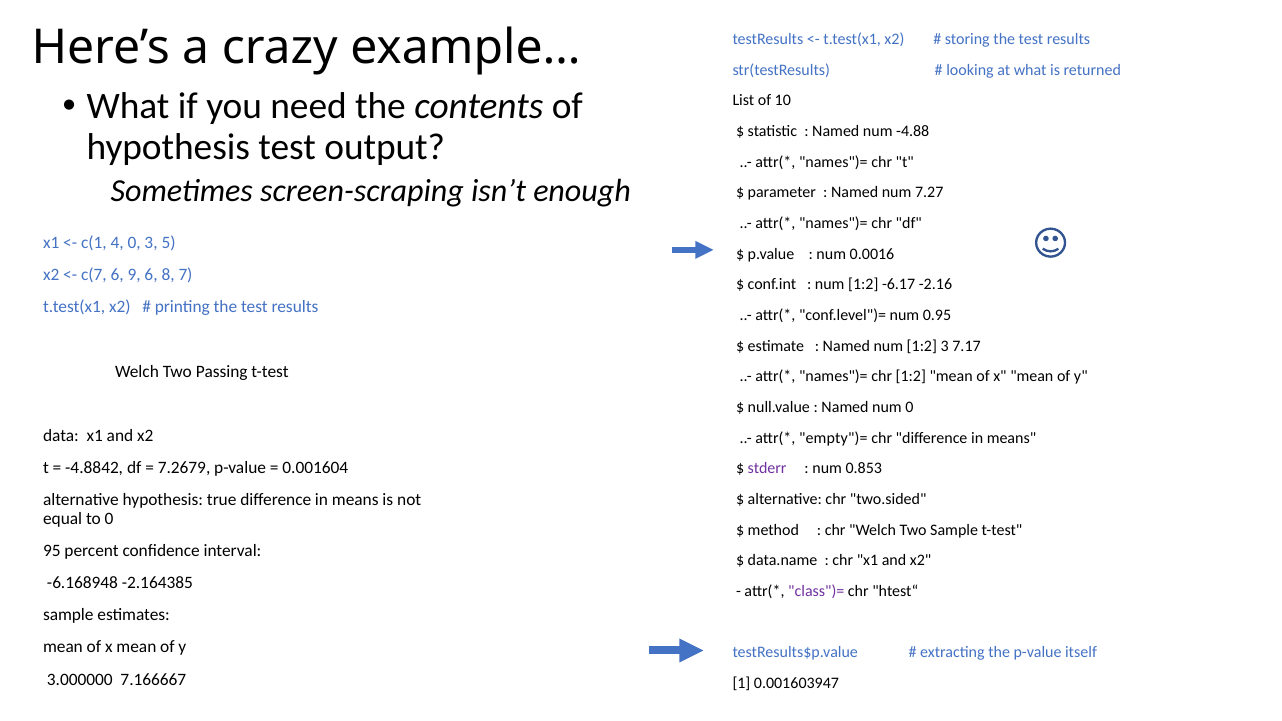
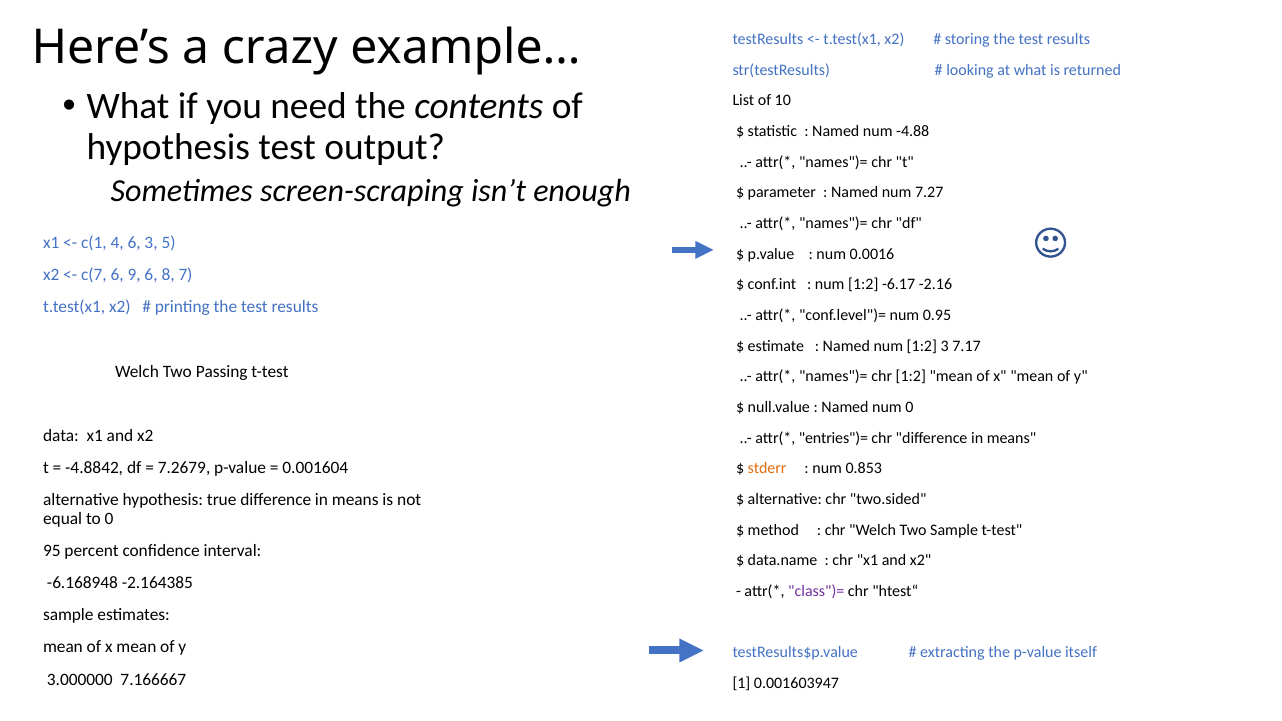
4 0: 0 -> 6 (134, 243)
empty")=: empty")= -> entries")= (833, 438)
stderr colour: purple -> orange (767, 468)
